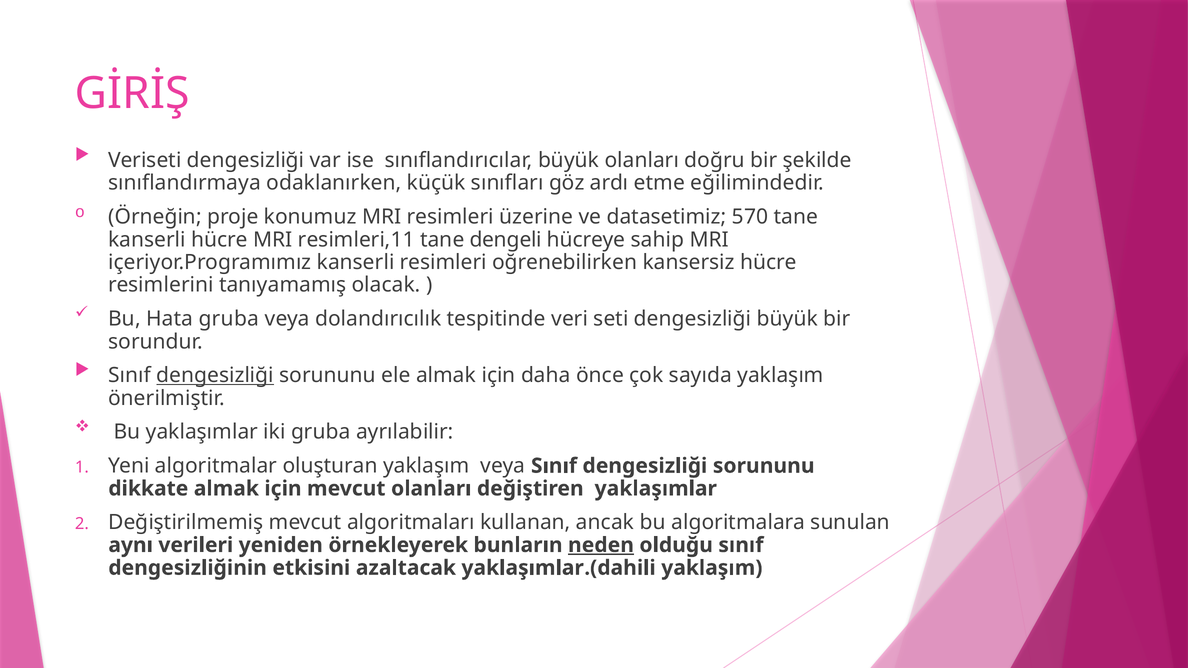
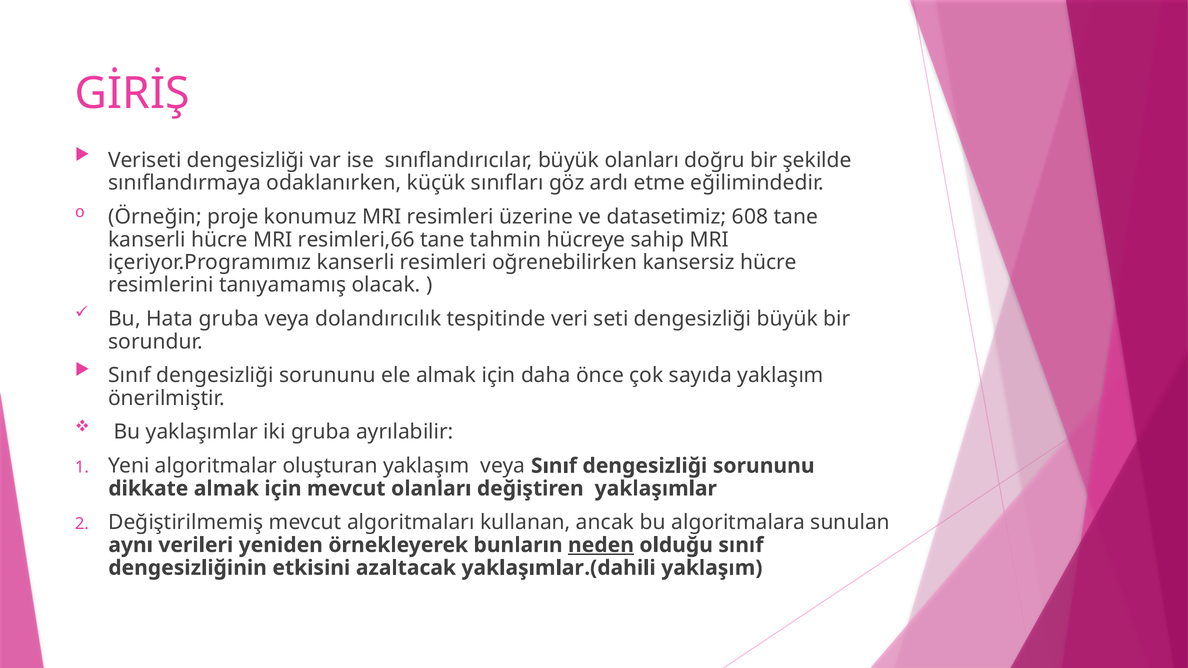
570: 570 -> 608 (750, 217)
resimleri,11: resimleri,11 -> resimleri,66 (356, 240)
dengeli: dengeli -> tahmin (506, 240)
dengesizliği underline: present -> none (215, 376)
